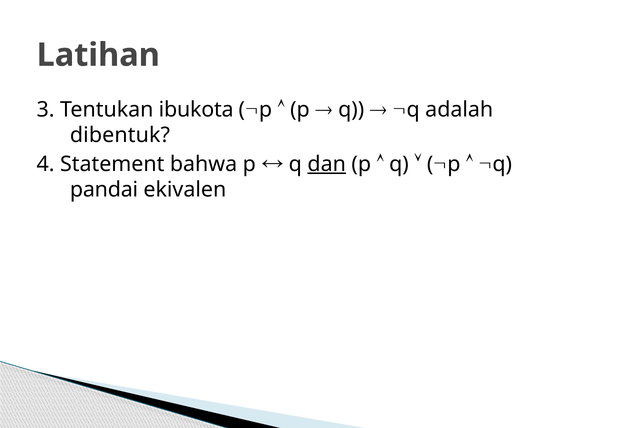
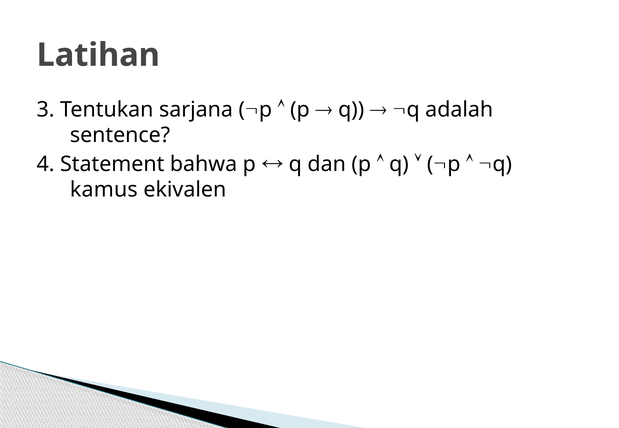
ibukota: ibukota -> sarjana (196, 110)
dibentuk: dibentuk -> sentence (120, 135)
dan underline: present -> none (327, 164)
pandai: pandai -> kamus (104, 190)
